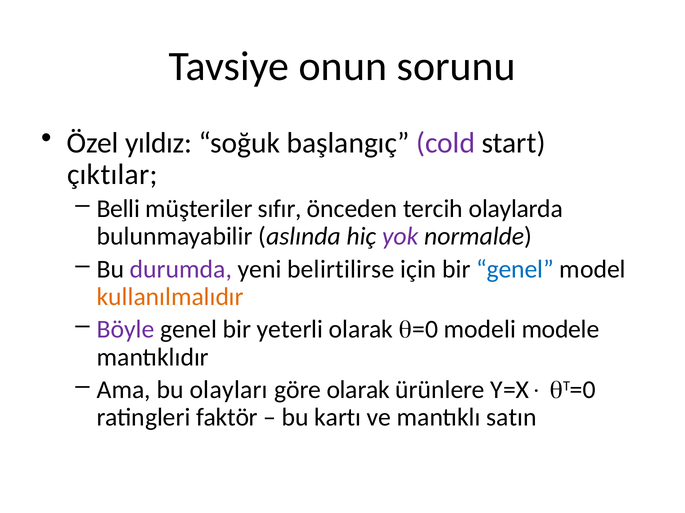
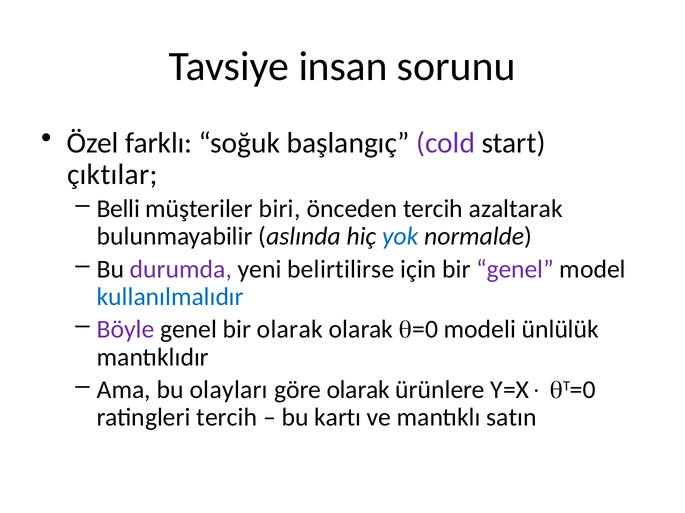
onun: onun -> insan (343, 66)
yıldız: yıldız -> farklı (159, 143)
sıfır: sıfır -> biri (280, 209)
olaylarda: olaylarda -> azaltarak (516, 209)
yok colour: purple -> blue (400, 237)
genel colour: blue -> purple (515, 269)
kullanılmalıdır colour: orange -> blue (170, 297)
bir yeterli: yeterli -> olarak (290, 330)
modele: modele -> ünlülük (560, 330)
ratingleri faktör: faktör -> tercih (227, 418)
